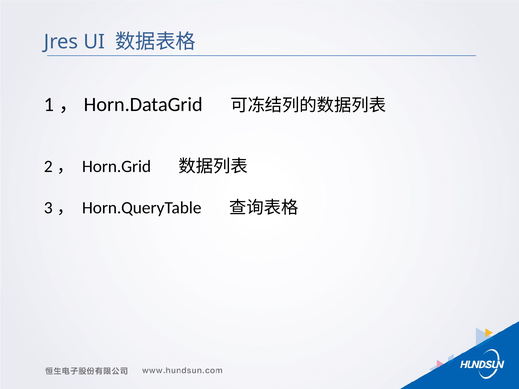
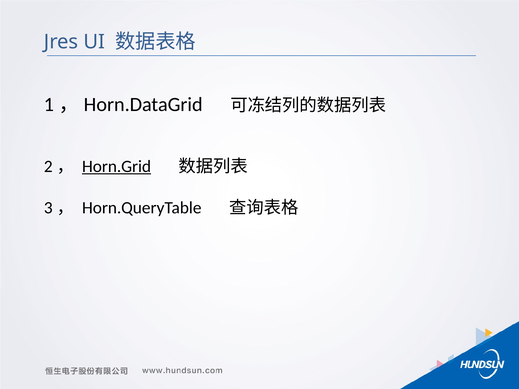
Horn.Grid underline: none -> present (117, 167)
